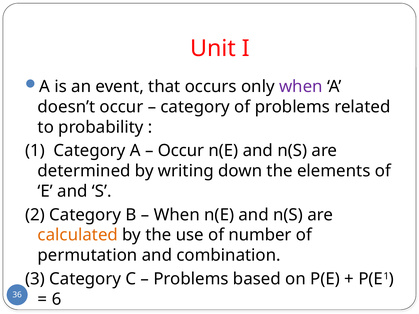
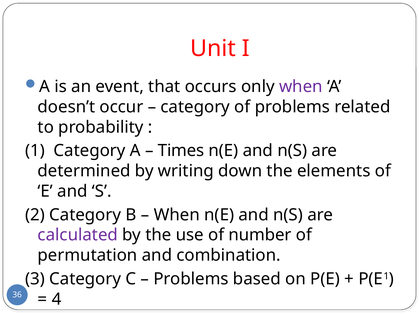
Occur: Occur -> Times (181, 151)
calculated colour: orange -> purple (78, 235)
6: 6 -> 4 (56, 299)
